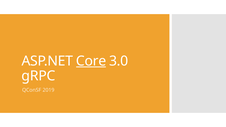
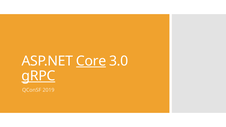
gRPC underline: none -> present (38, 76)
